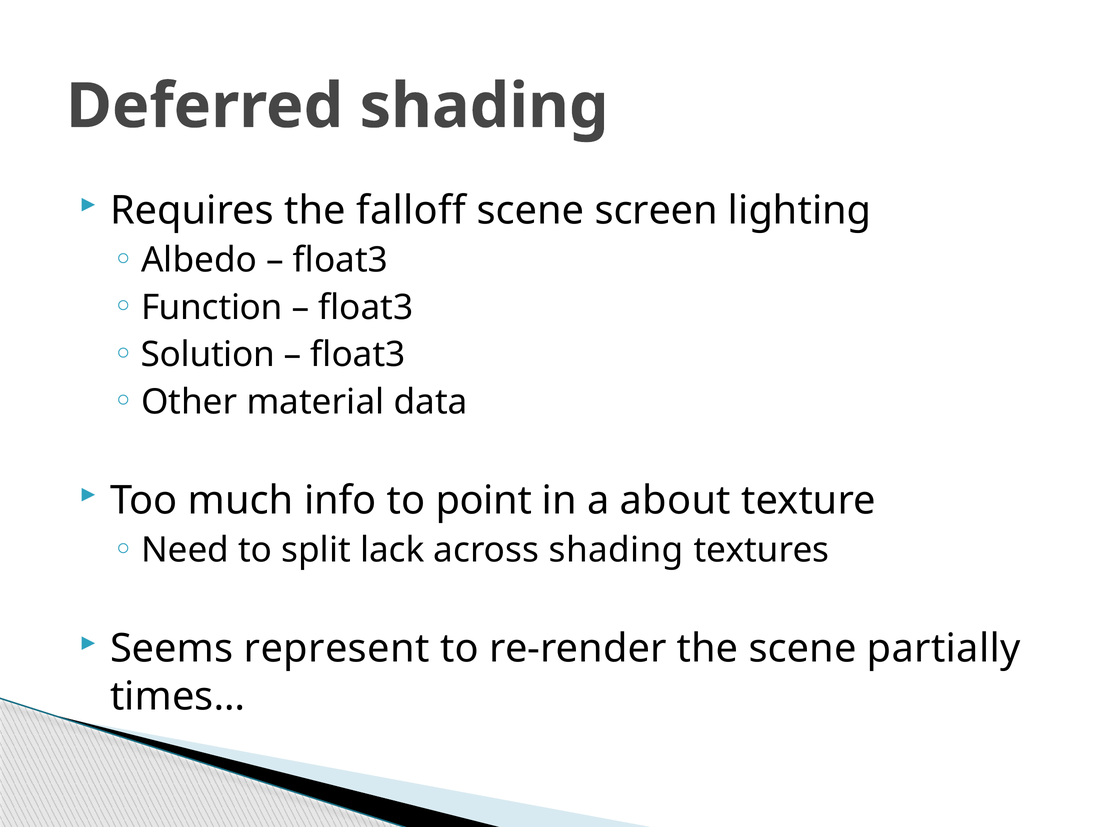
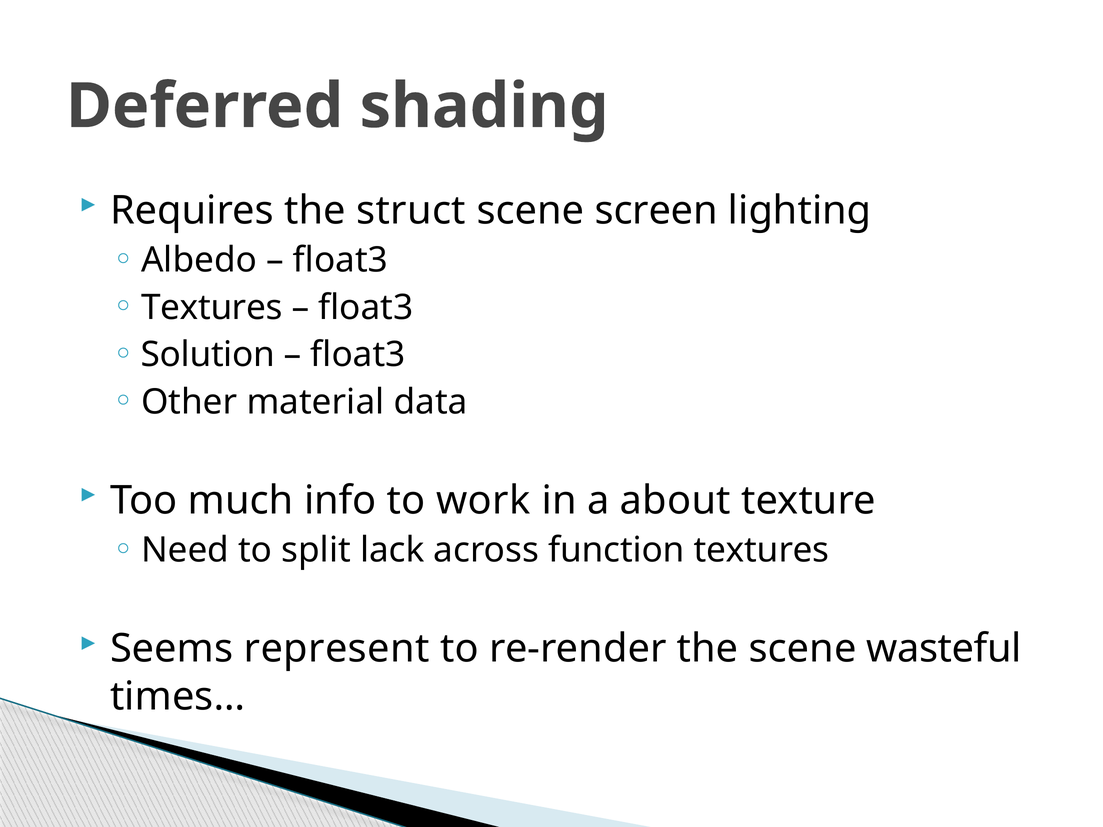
falloff: falloff -> struct (411, 211)
Function: Function -> Textures (212, 308)
point: point -> work (483, 501)
across shading: shading -> function (616, 550)
partially: partially -> wasteful (944, 649)
